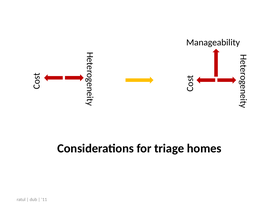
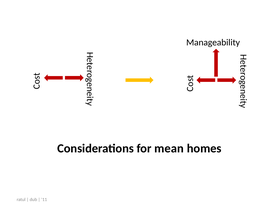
triage: triage -> mean (169, 149)
